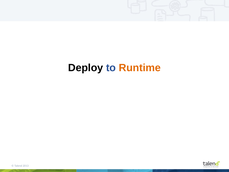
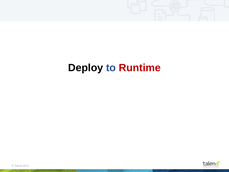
Runtime colour: orange -> red (140, 68)
